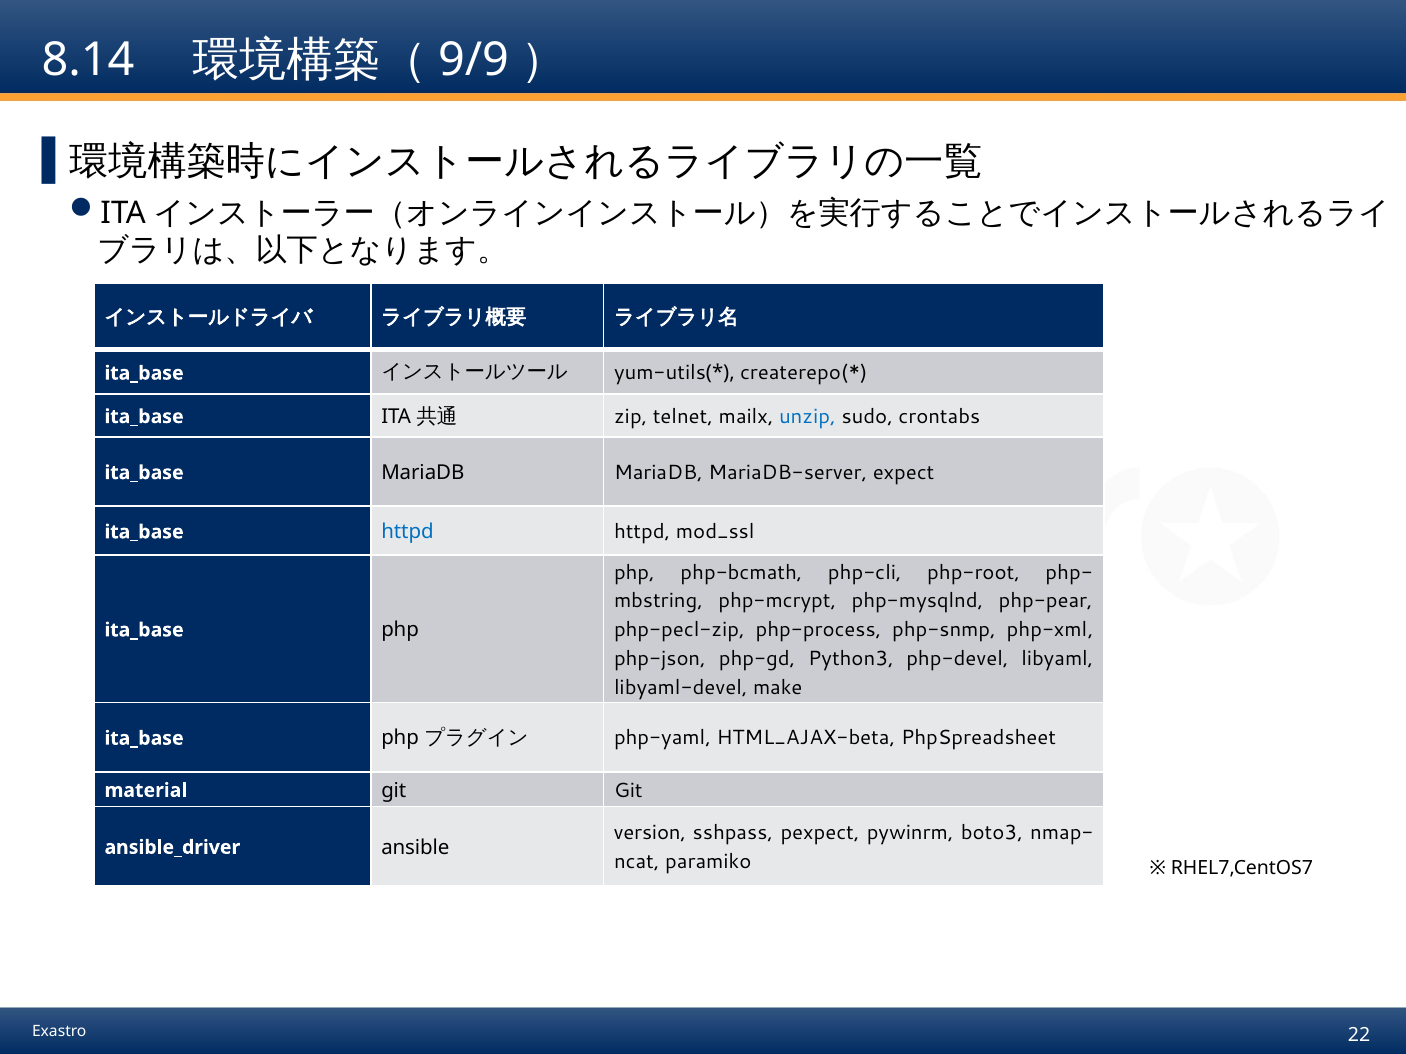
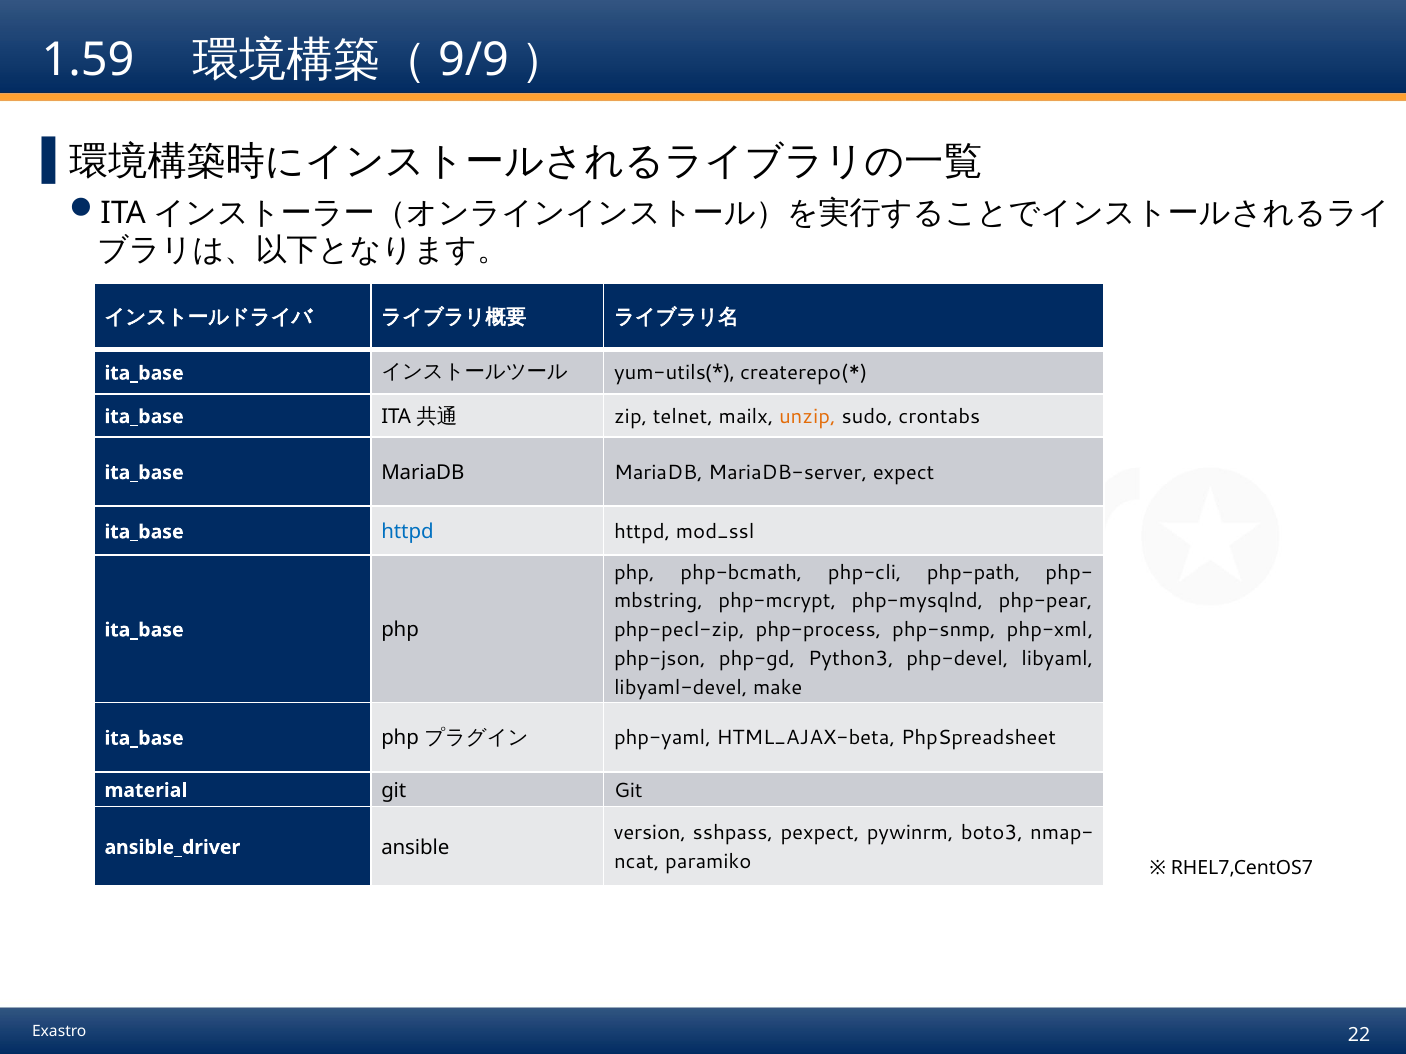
8.14: 8.14 -> 1.59 (88, 60)
unzip colour: blue -> orange (807, 417)
php-root: php-root -> php-path (974, 573)
